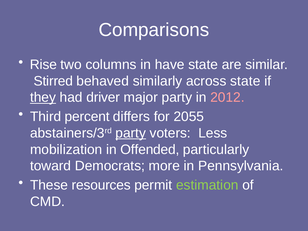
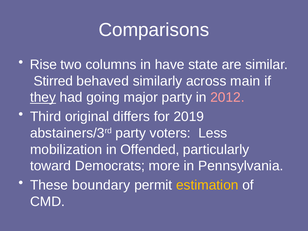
across state: state -> main (245, 81)
driver: driver -> going (103, 97)
percent: percent -> original (87, 117)
2055: 2055 -> 2019 (189, 117)
party underline: present -> none (131, 133)
resources: resources -> boundary (101, 185)
estimation colour: light green -> yellow (207, 185)
